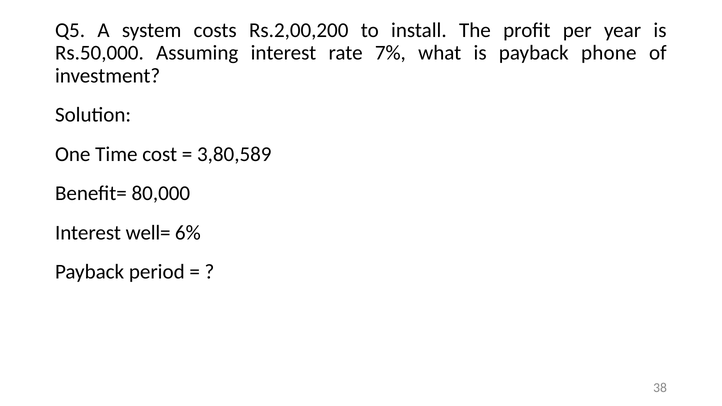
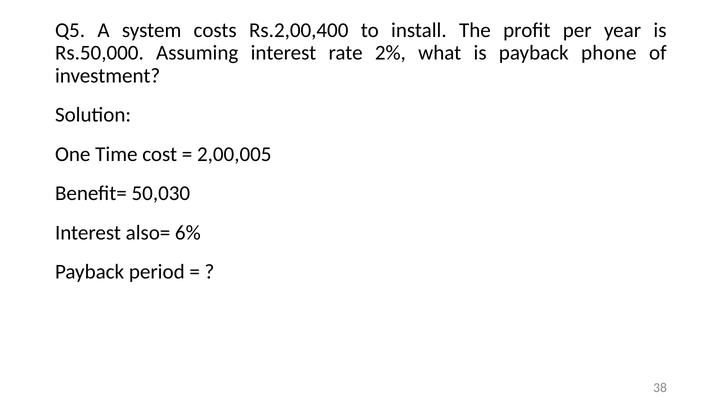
Rs.2,00,200: Rs.2,00,200 -> Rs.2,00,400 (299, 30)
7%: 7% -> 2% (390, 53)
3,80,589: 3,80,589 -> 2,00,005 (234, 154)
80,000: 80,000 -> 50,030 (161, 193)
well=: well= -> also= (148, 233)
